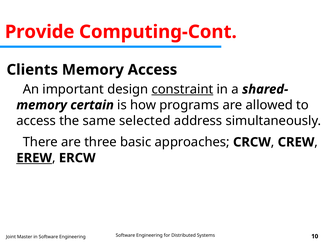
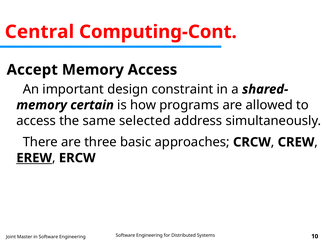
Provide: Provide -> Central (39, 32)
Clients: Clients -> Accept (32, 70)
constraint underline: present -> none (182, 89)
